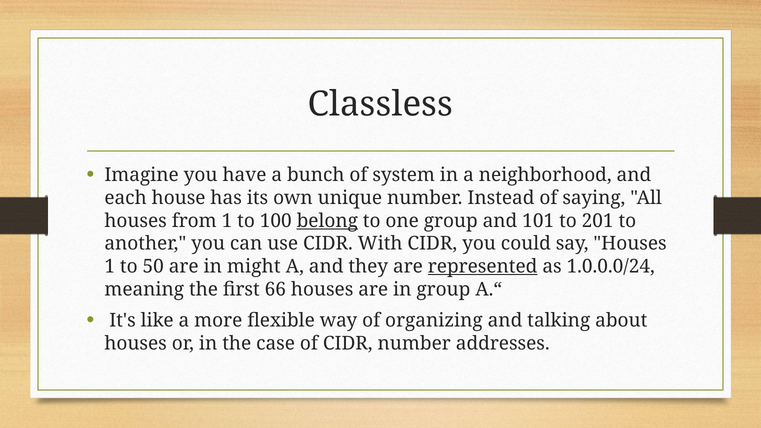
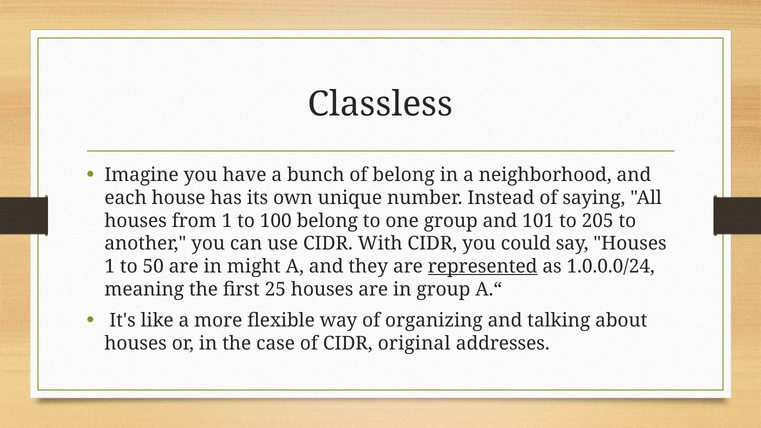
of system: system -> belong (404, 175)
belong underline: present -> none (327, 221)
201: 201 -> 205 (598, 221)
66: 66 -> 25 (275, 289)
CIDR number: number -> original (414, 344)
